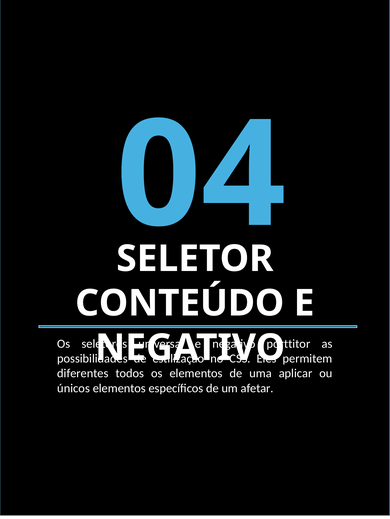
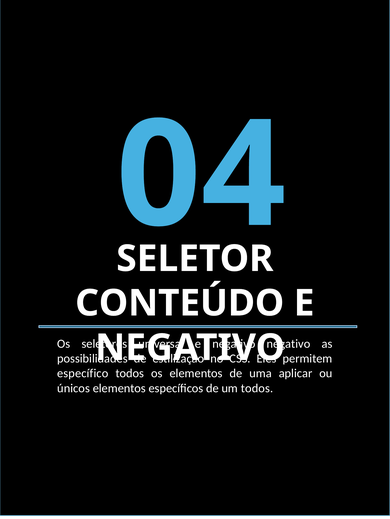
porttitor: porttitor -> negativo (288, 344)
diferentes: diferentes -> específico (83, 374)
um afetar: afetar -> todos (257, 389)
